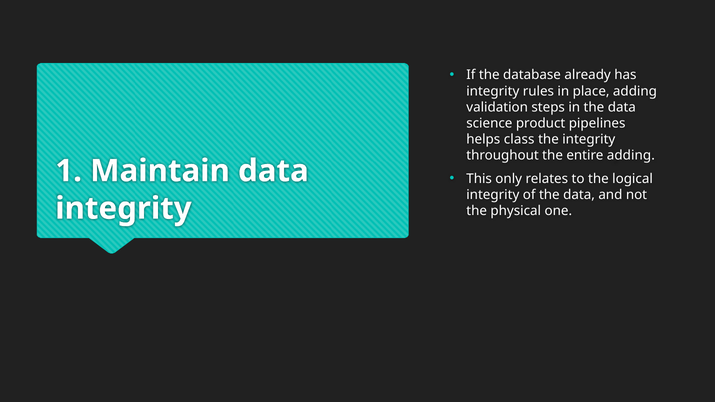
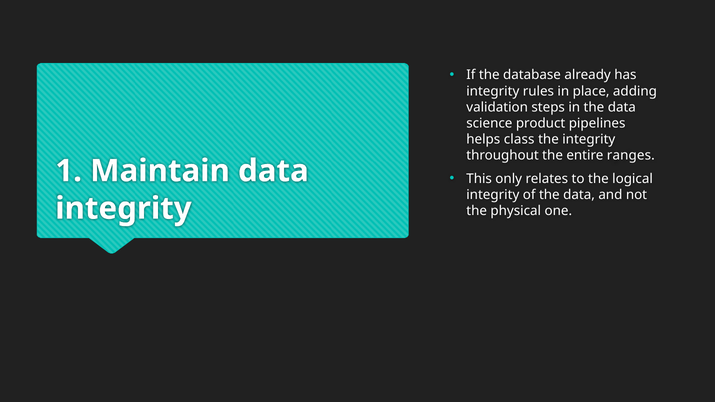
entire adding: adding -> ranges (631, 156)
